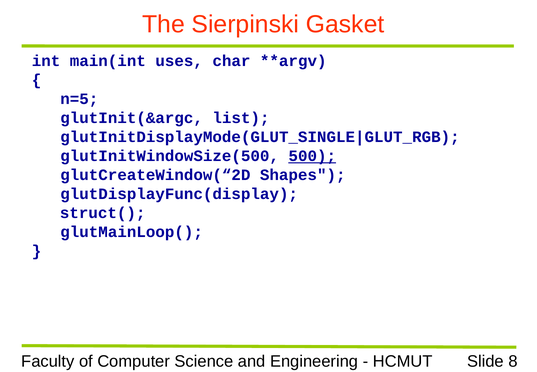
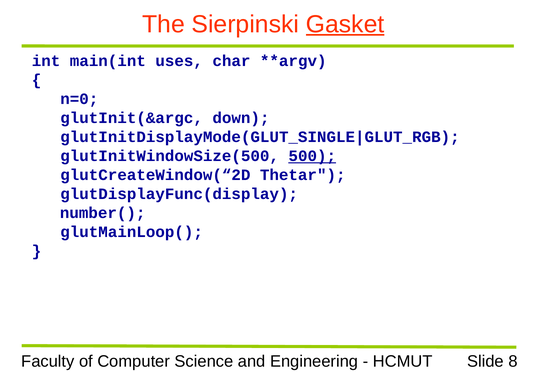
Gasket underline: none -> present (345, 24)
n=5: n=5 -> n=0 (79, 99)
list: list -> down (241, 118)
Shapes: Shapes -> Thetar (303, 175)
struct(: struct( -> number( (103, 213)
